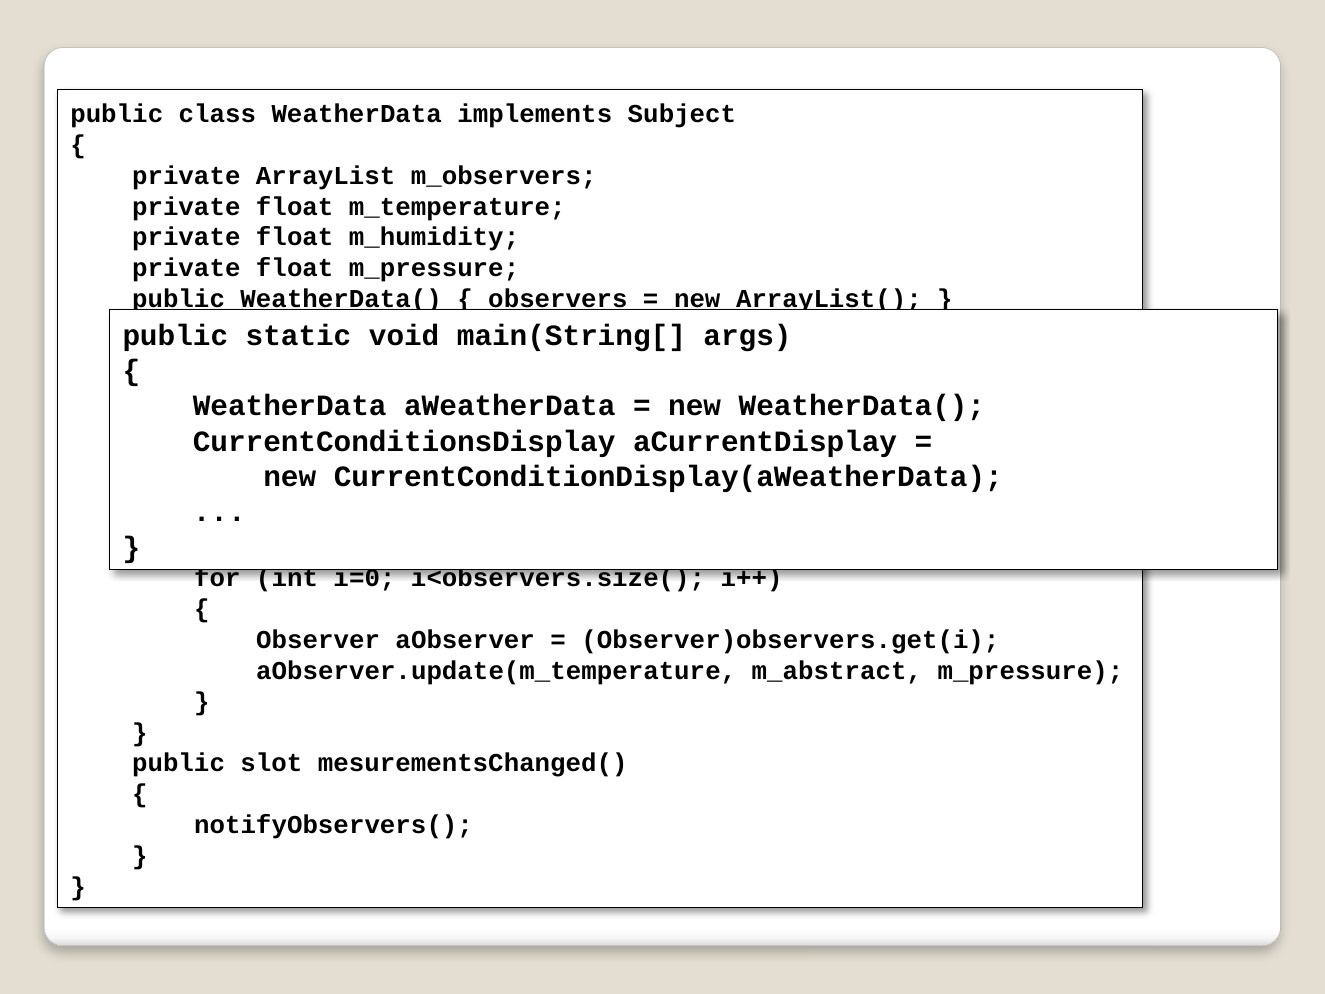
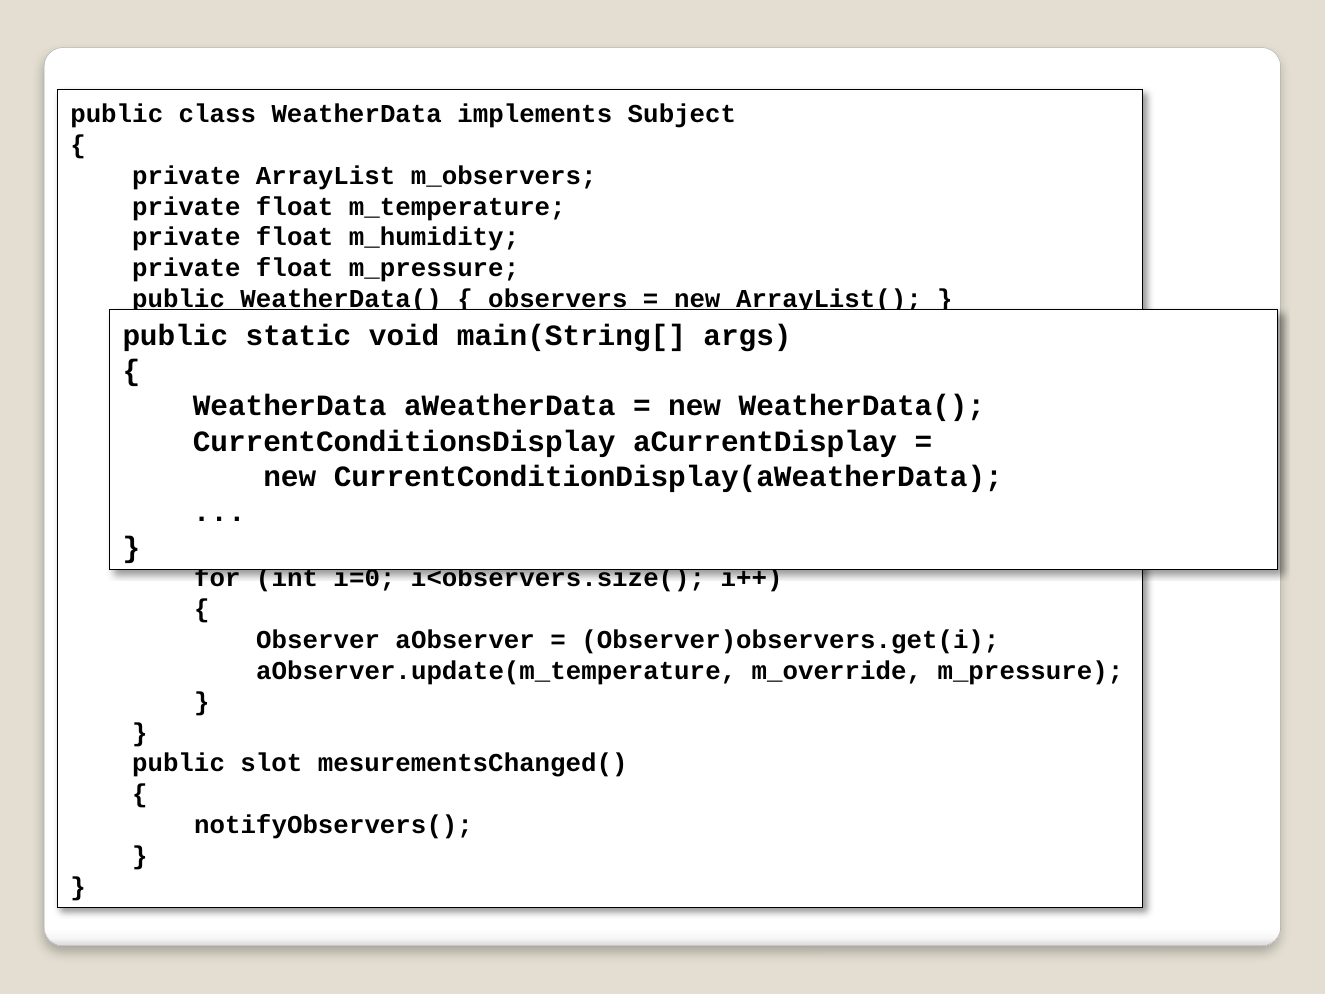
m_abstract: m_abstract -> m_override (837, 670)
